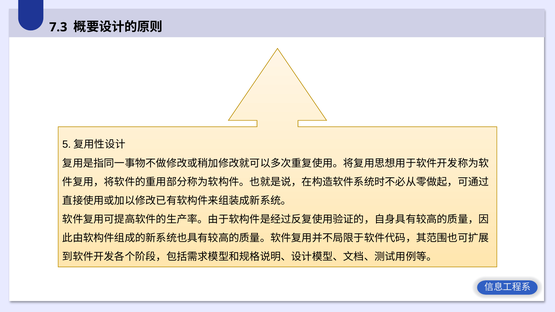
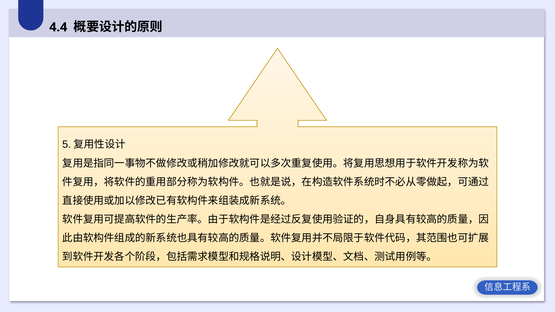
7.3: 7.3 -> 4.4 (58, 27)
